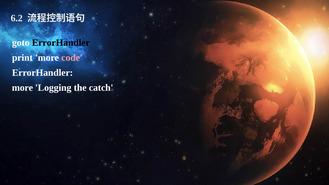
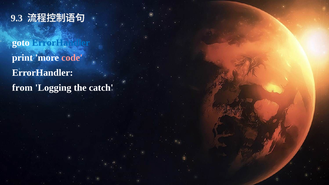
6.2: 6.2 -> 9.3 (17, 18)
ErrorHandler colour: black -> blue (61, 43)
more: more -> from (22, 88)
